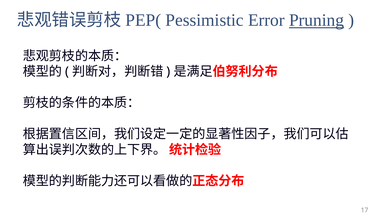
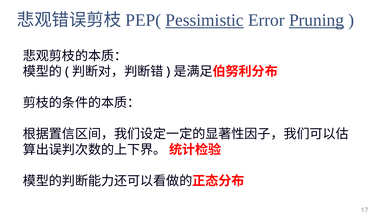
Pessimistic underline: none -> present (205, 20)
